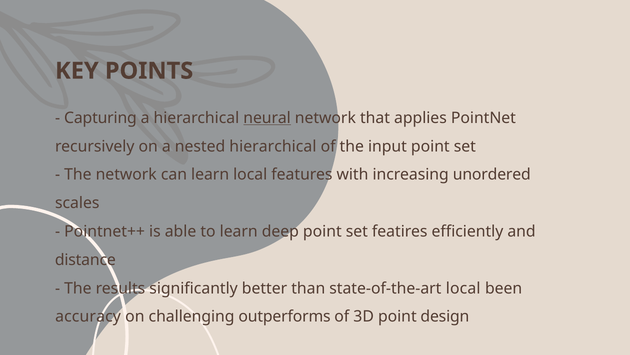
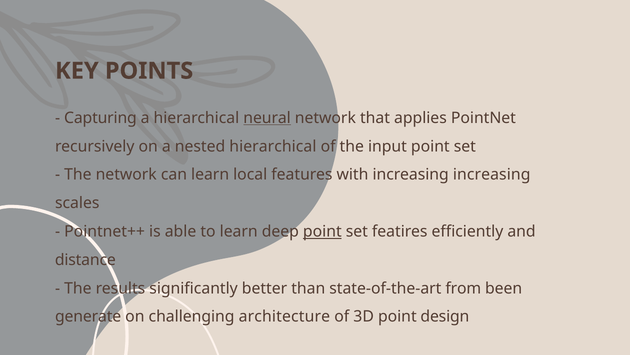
increasing unordered: unordered -> increasing (492, 174)
point underline: none -> present (322, 231)
state-of-the-art local: local -> from (463, 288)
accuracy: accuracy -> generate (88, 316)
outperforms: outperforms -> architecture (284, 316)
